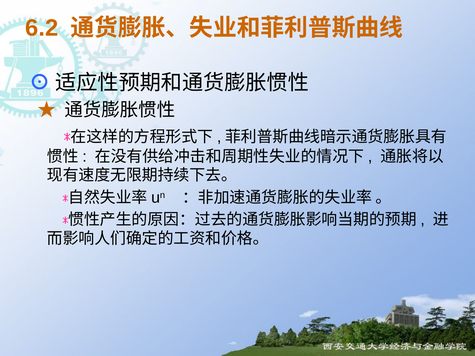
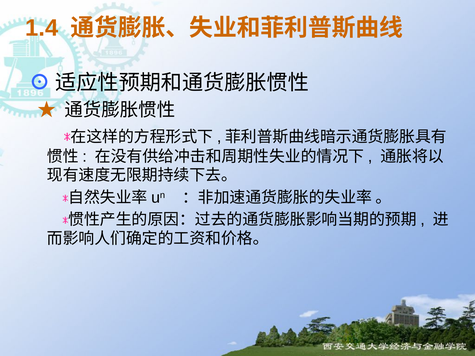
6.2: 6.2 -> 1.4 (42, 28)
